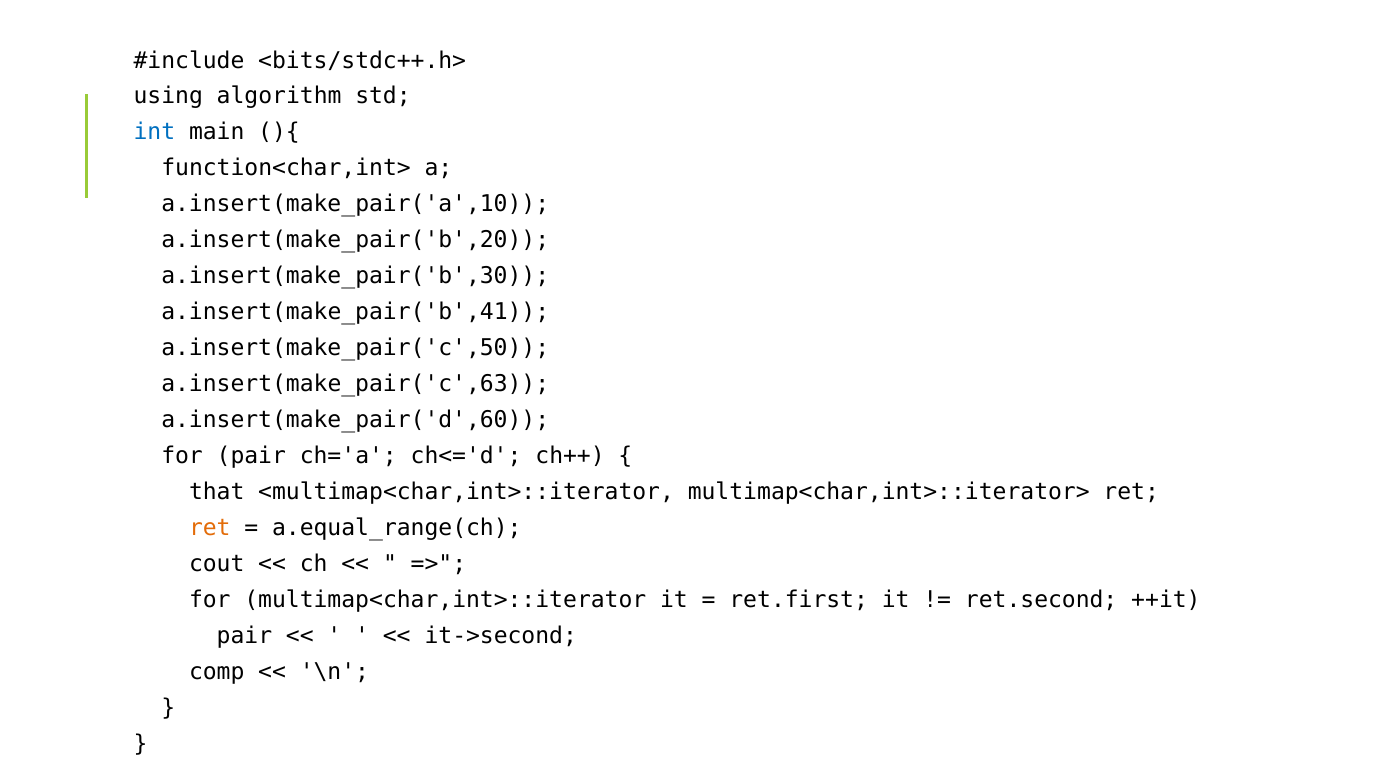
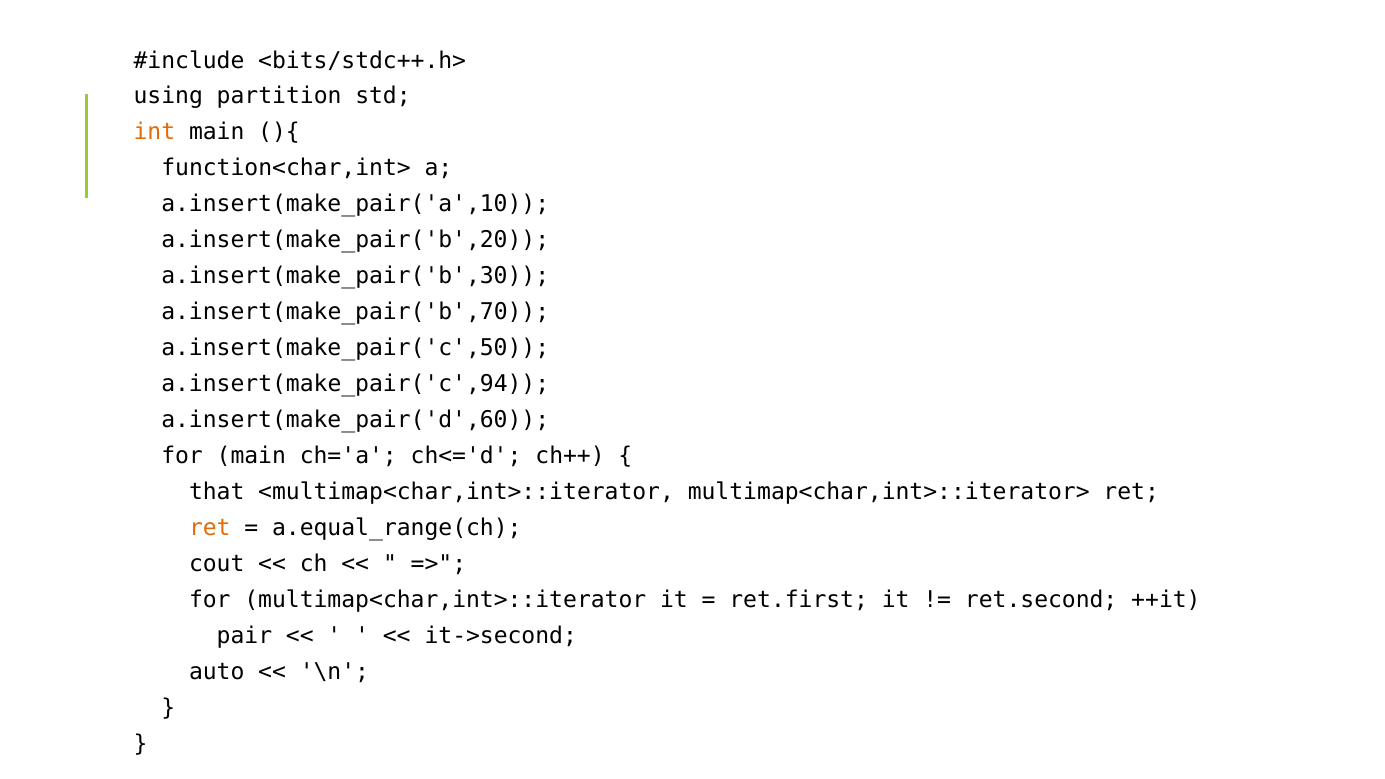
algorithm: algorithm -> partition (279, 96)
int colour: blue -> orange (154, 132)
a.insert(make_pair('b',41: a.insert(make_pair('b',41 -> a.insert(make_pair('b',70 (355, 312)
a.insert(make_pair('c',63: a.insert(make_pair('c',63 -> a.insert(make_pair('c',94 (355, 384)
for pair: pair -> main (251, 456)
comp: comp -> auto (217, 672)
